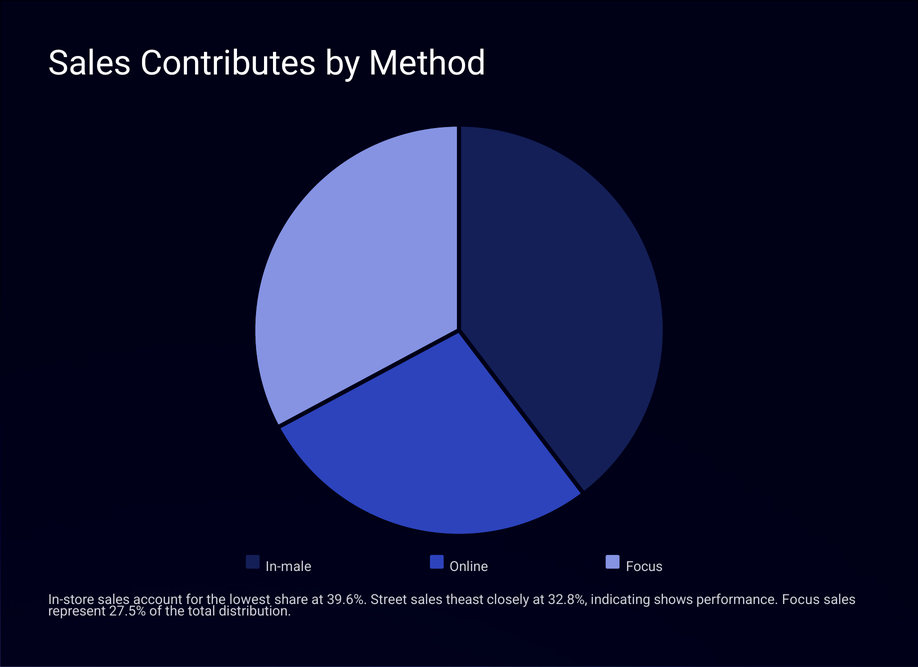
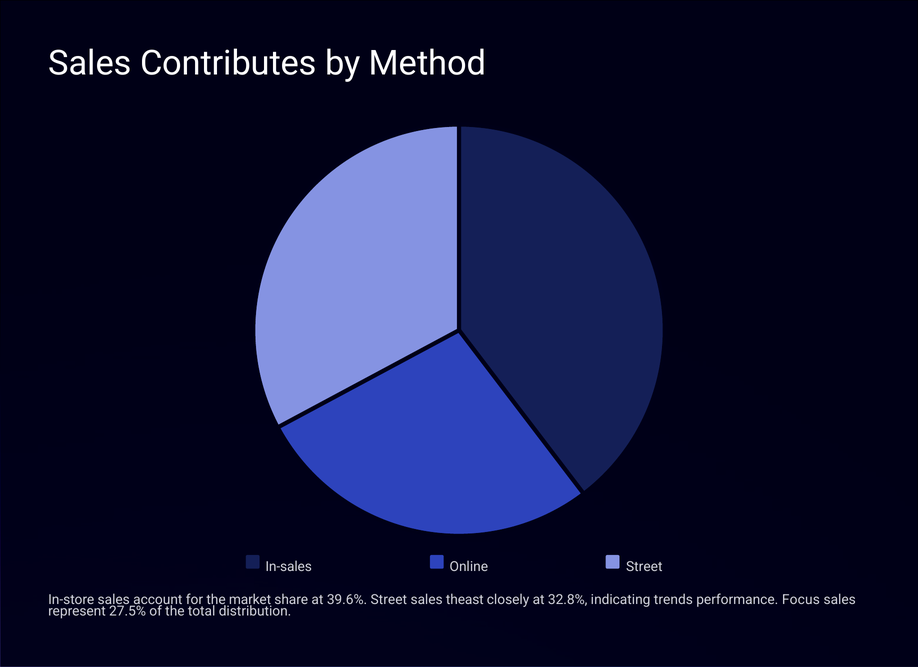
In-male: In-male -> In-sales (289, 567)
Online Focus: Focus -> Street (644, 567)
lowest: lowest -> market (250, 600)
shows: shows -> trends (673, 600)
